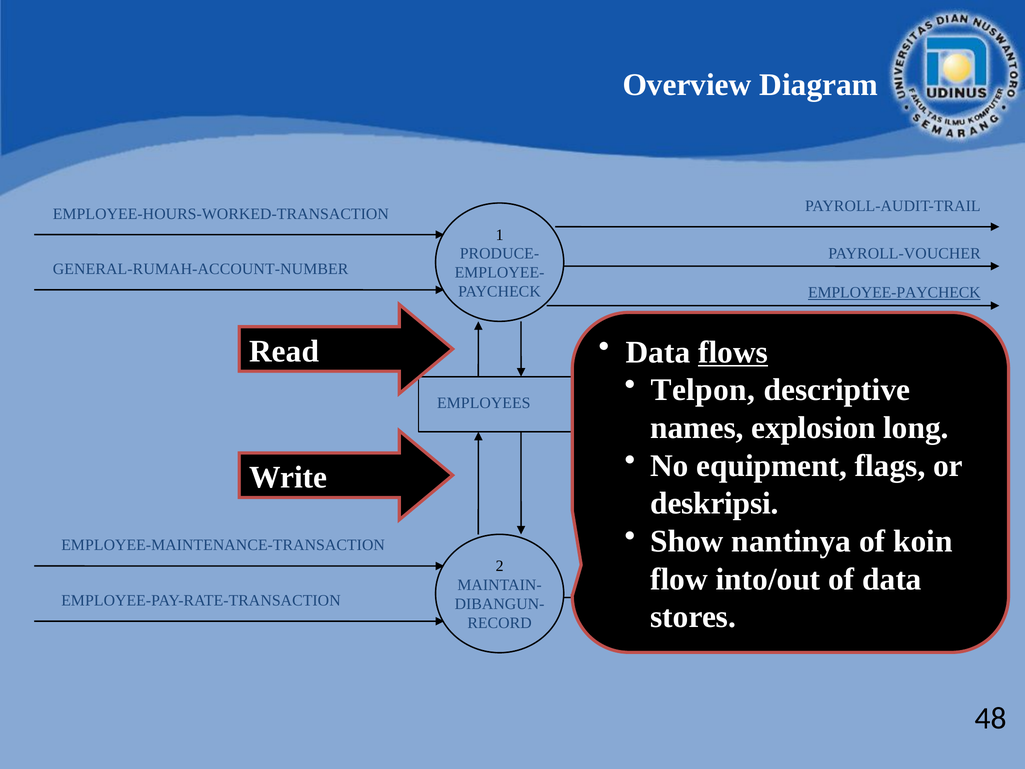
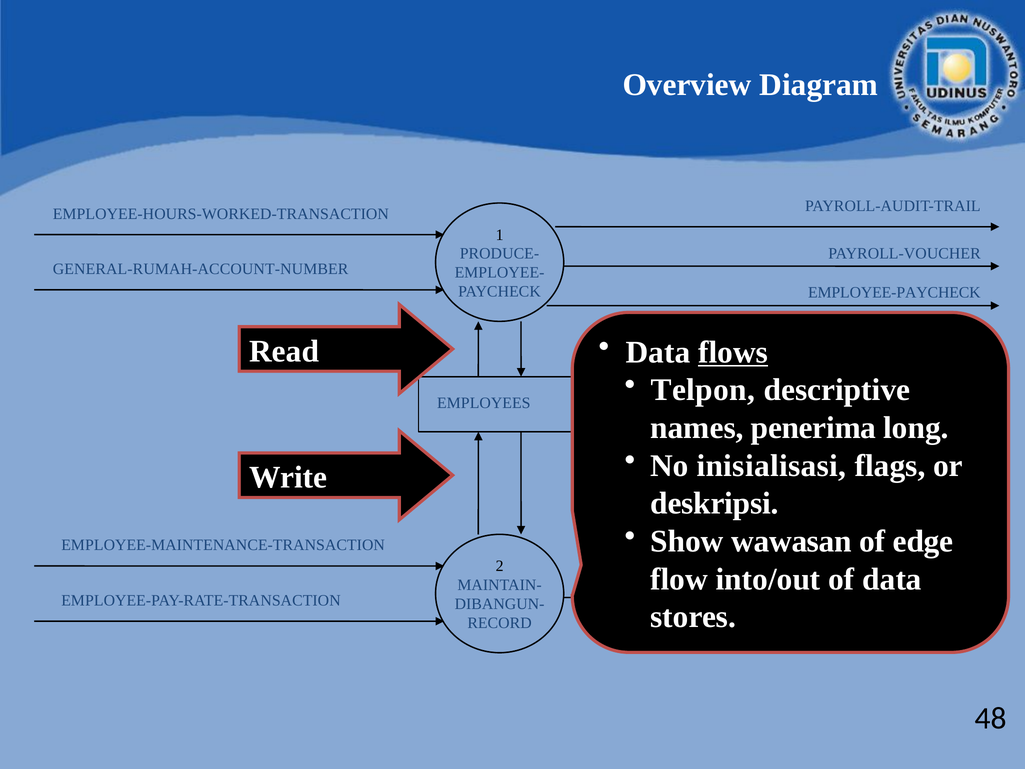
EMPLOYEE-PAYCHECK underline: present -> none (894, 293)
explosion: explosion -> penerima (814, 428)
equipment: equipment -> inisialisasi (771, 466)
nantinya: nantinya -> wawasan (792, 541)
koin: koin -> edge (923, 541)
